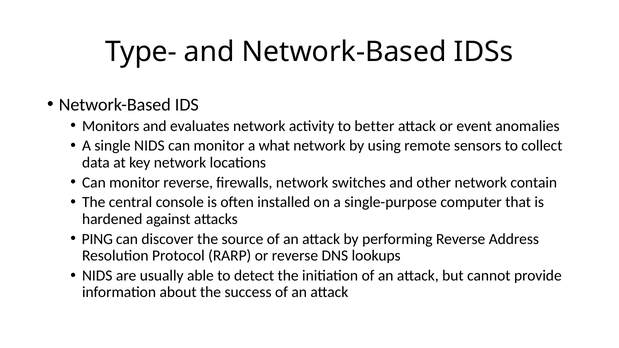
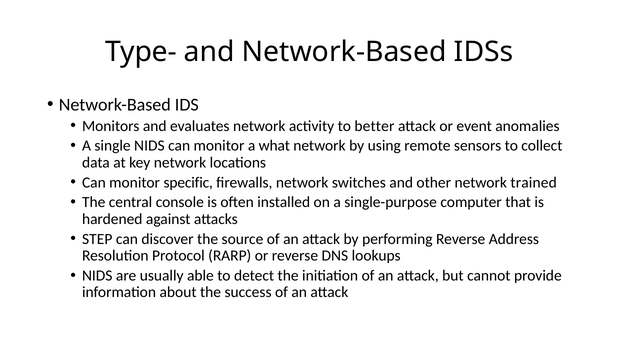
monitor reverse: reverse -> specific (188, 183)
contain: contain -> trained (534, 183)
PING: PING -> STEP (97, 239)
